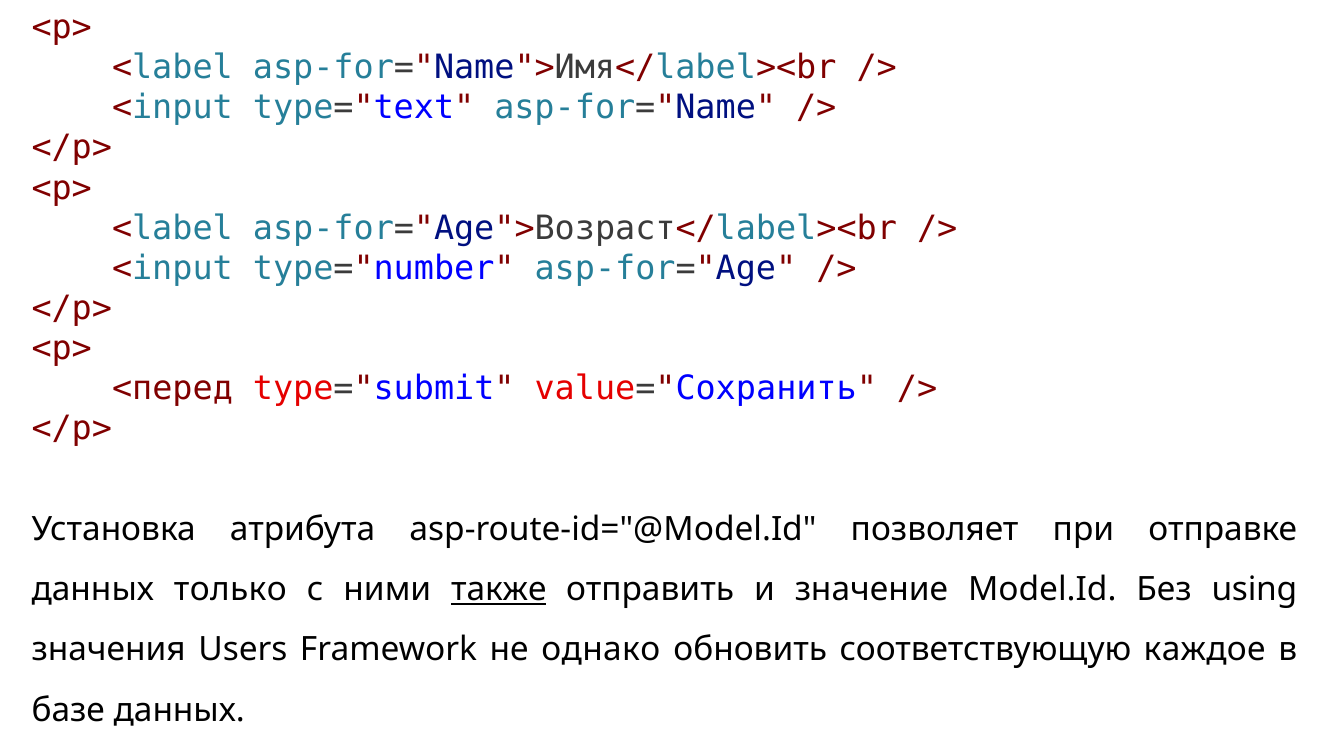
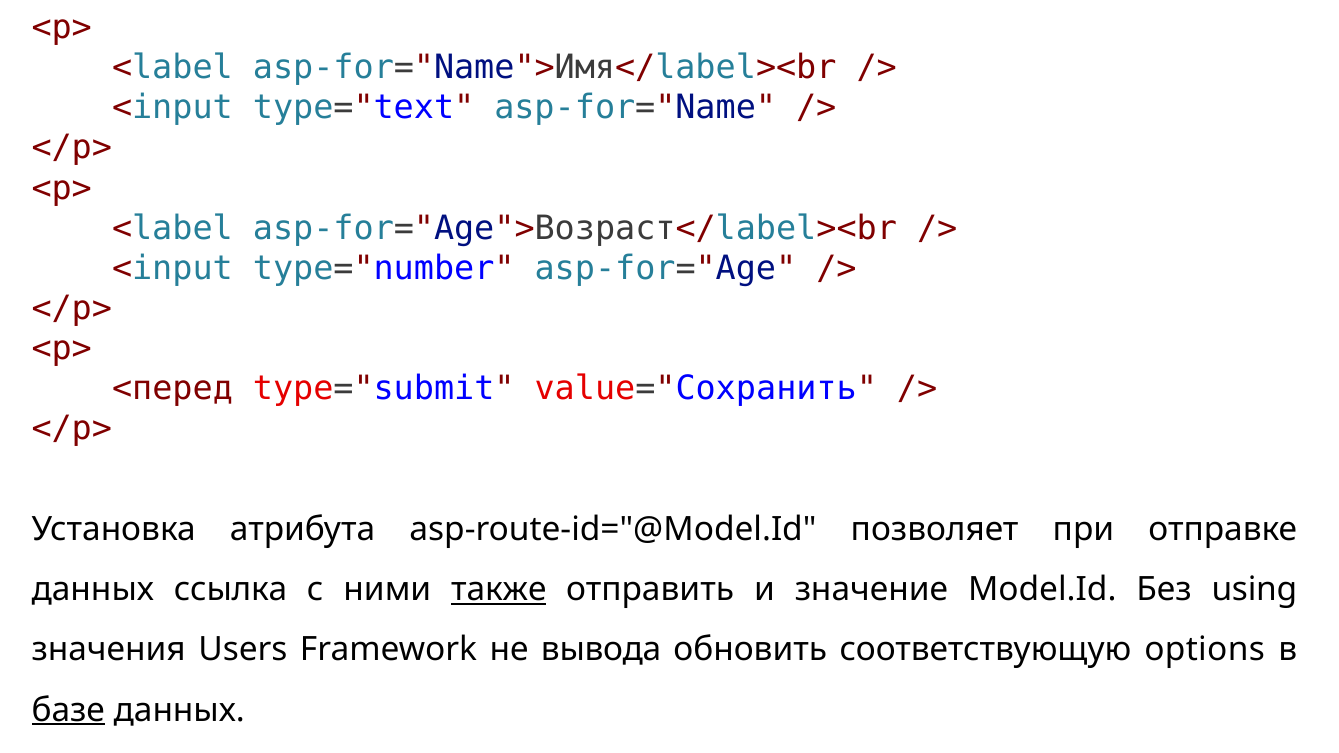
только: только -> ссылка (231, 590)
однако: однако -> вывода (601, 650)
каждое: каждое -> options (1205, 650)
базе underline: none -> present (68, 710)
